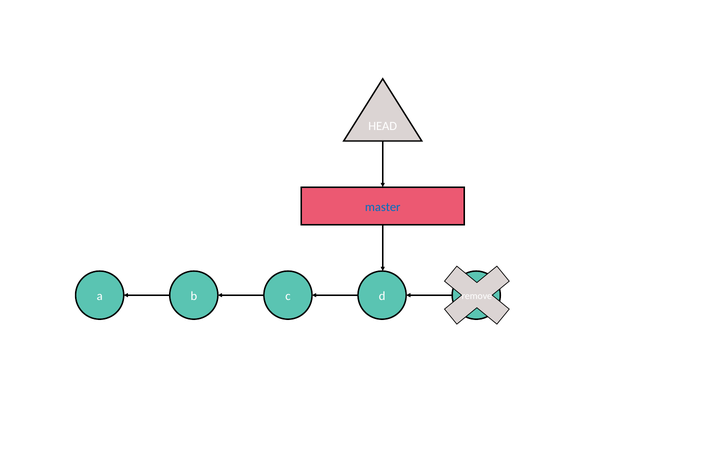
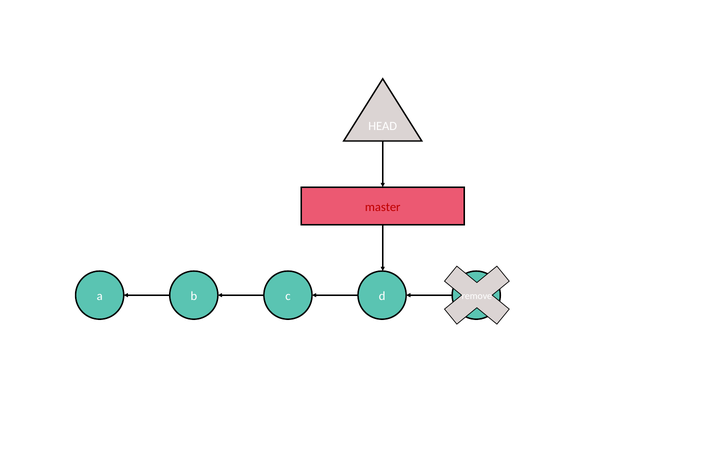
master colour: blue -> red (383, 207)
